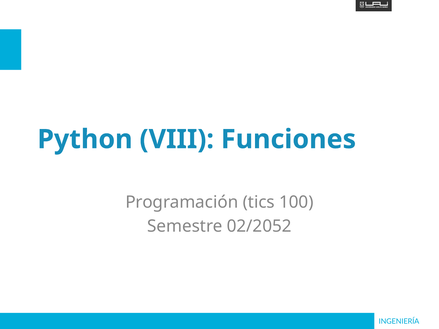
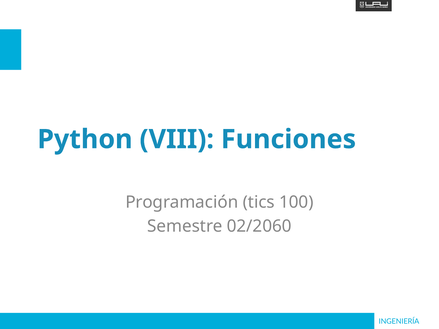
02/2052: 02/2052 -> 02/2060 (259, 226)
